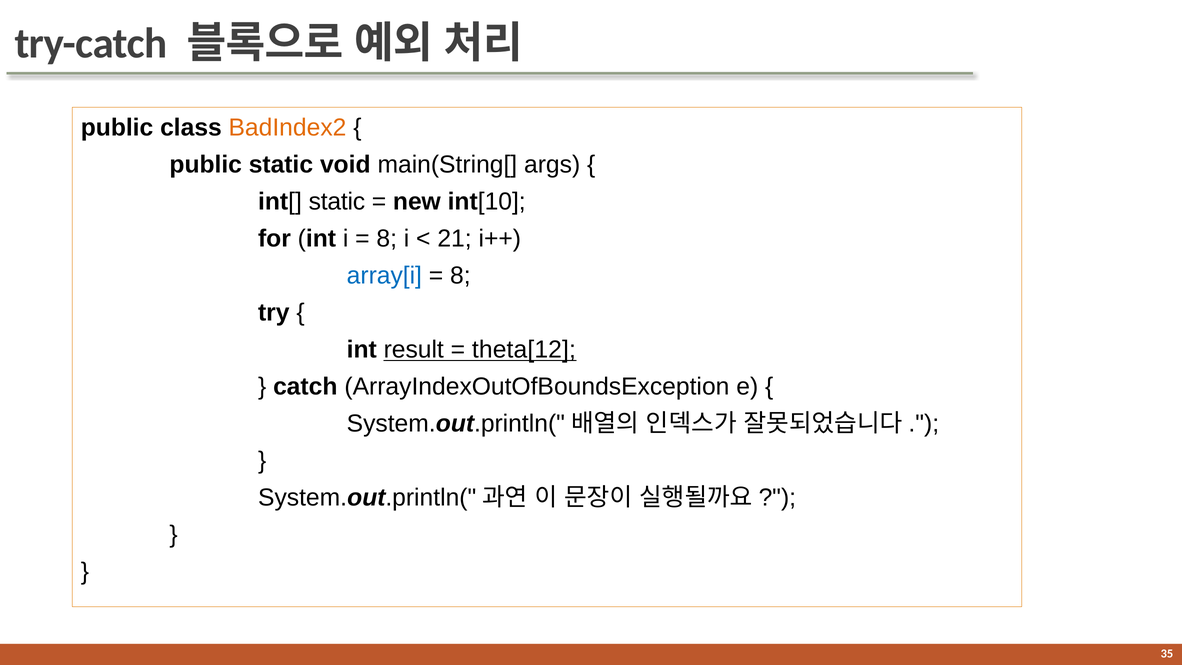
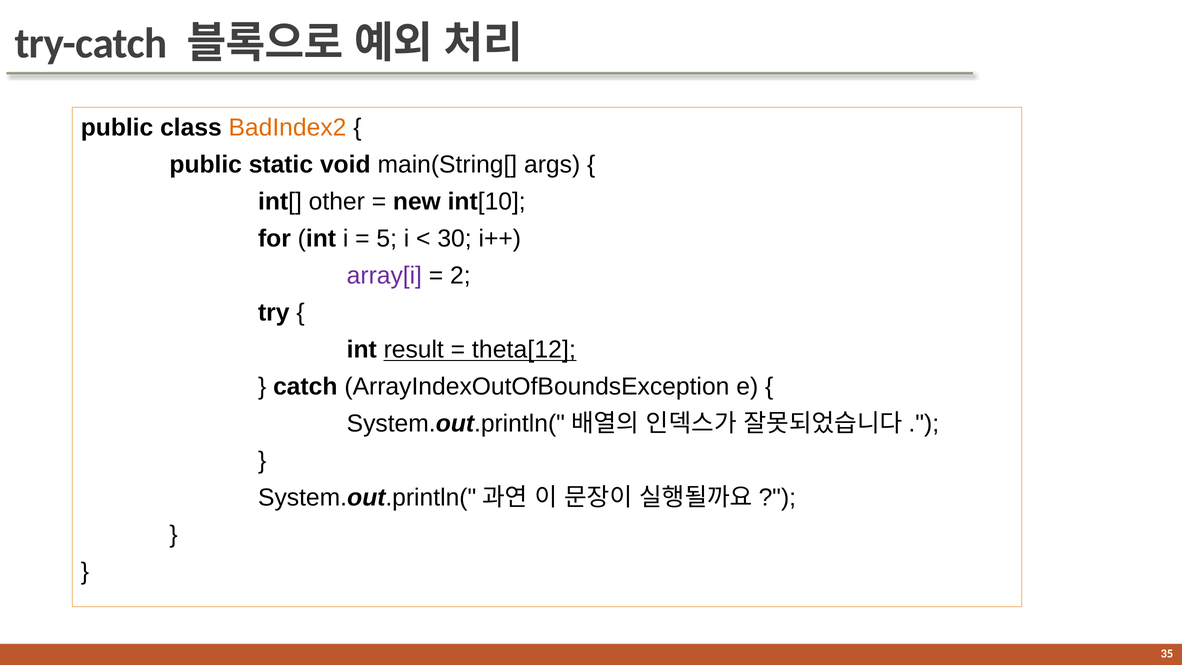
int[ static: static -> other (337, 202)
8: 8 -> 5 (387, 239)
21: 21 -> 30 (455, 239)
array[i colour: blue -> purple (384, 276)
8: 8 -> 2 (460, 276)
